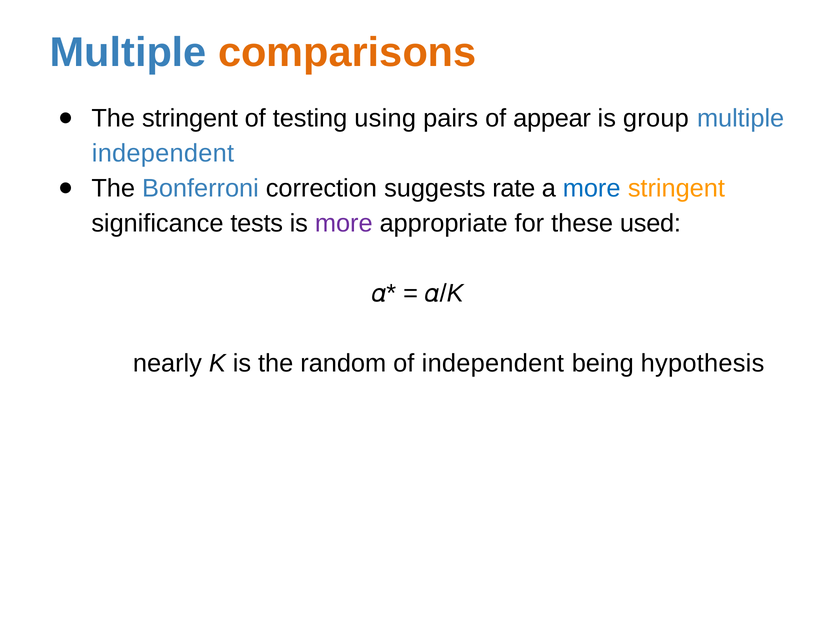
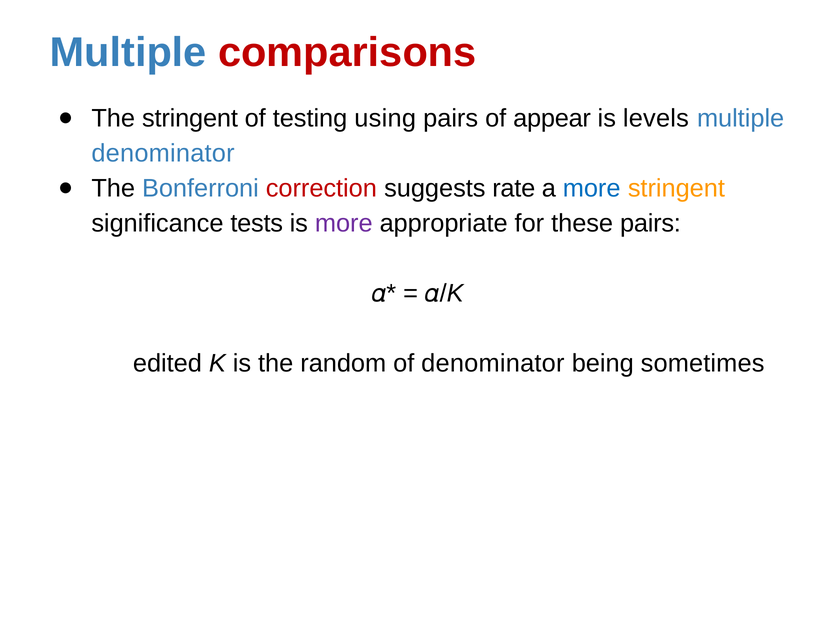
comparisons colour: orange -> red (347, 53)
group: group -> levels (656, 118)
independent: independent -> denominator (163, 153)
correction colour: black -> red (321, 188)
these used: used -> pairs (650, 223)
nearly: nearly -> edited (167, 363)
of independent: independent -> denominator (493, 363)
hypothesis: hypothesis -> sometimes (703, 363)
